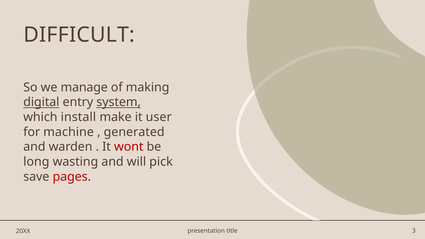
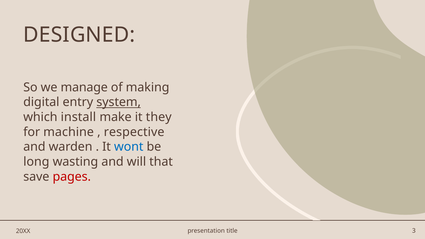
DIFFICULT: DIFFICULT -> DESIGNED (79, 35)
digital underline: present -> none (41, 102)
user: user -> they (159, 117)
generated: generated -> respective (134, 132)
wont colour: red -> blue (129, 147)
pick: pick -> that (161, 162)
